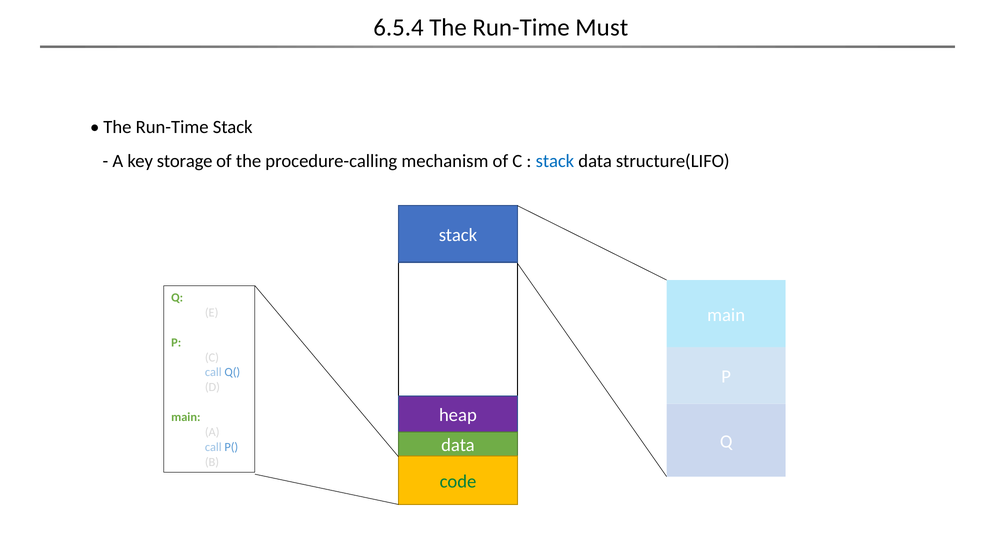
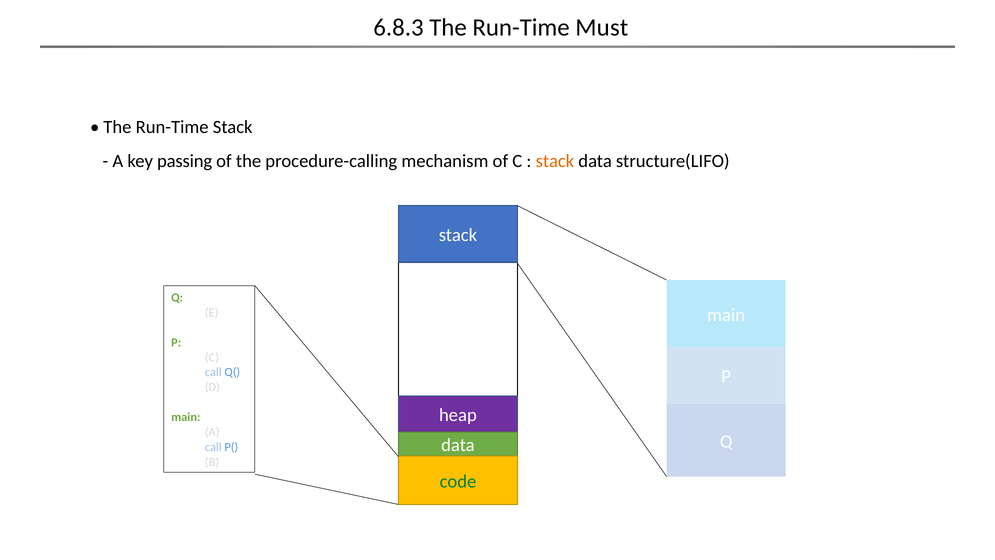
6.5.4: 6.5.4 -> 6.8.3 (398, 28)
storage: storage -> passing (185, 161)
stack colour: blue -> orange (555, 161)
